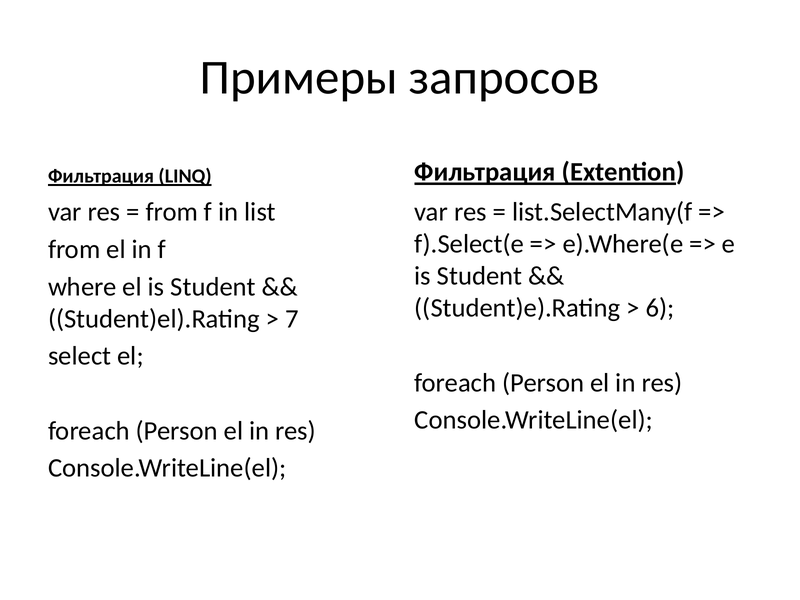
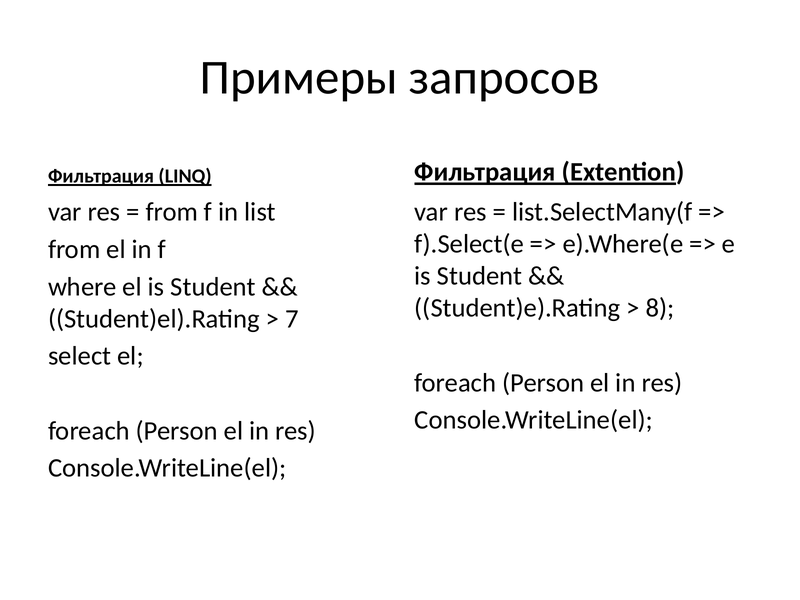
6: 6 -> 8 (660, 308)
